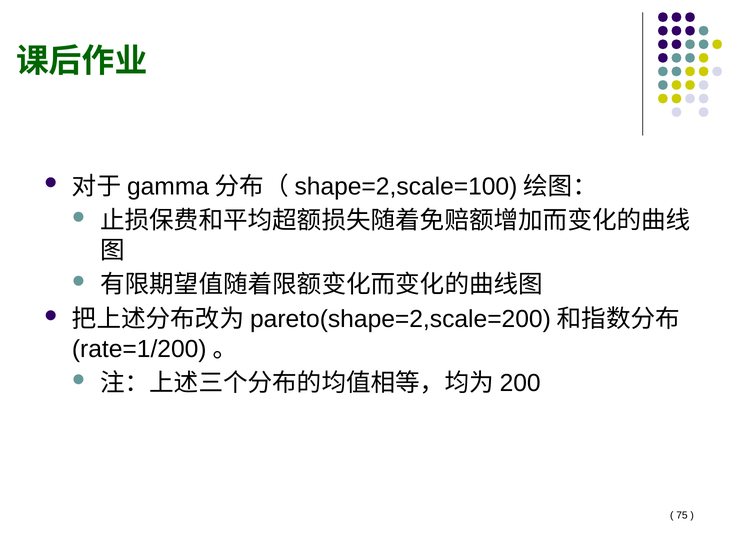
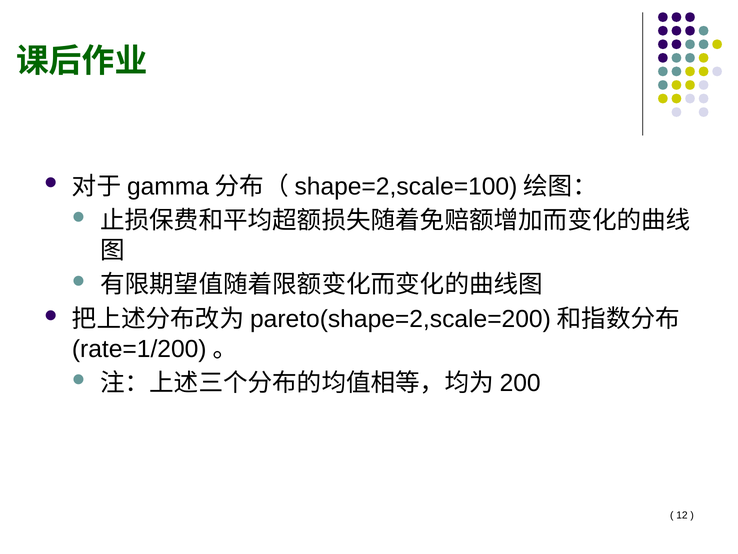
75: 75 -> 12 (682, 515)
